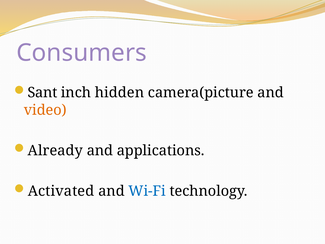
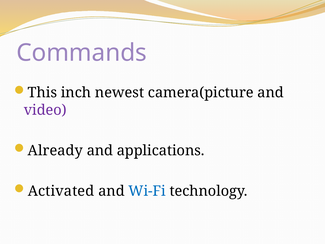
Consumers: Consumers -> Commands (82, 53)
Sant: Sant -> This (42, 93)
hidden: hidden -> newest (119, 93)
video colour: orange -> purple (45, 110)
